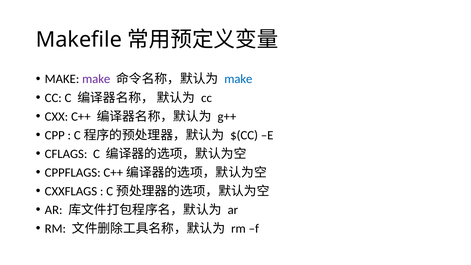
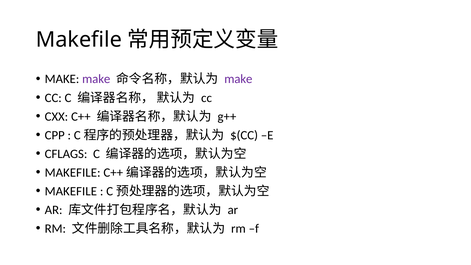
make colour: blue -> purple (238, 79)
CPPFLAGS: CPPFLAGS -> MAKEFILE (73, 172)
CXXFLAGS: CXXFLAGS -> MAKEFILE (71, 191)
